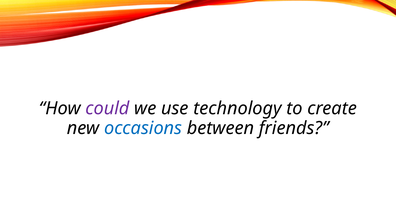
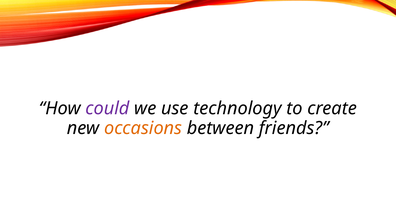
occasions colour: blue -> orange (143, 128)
